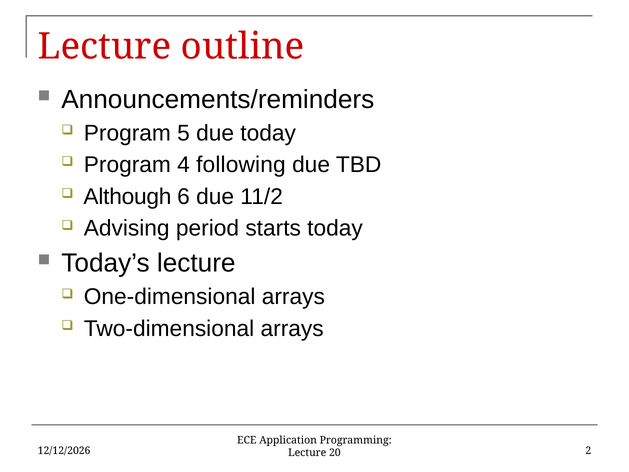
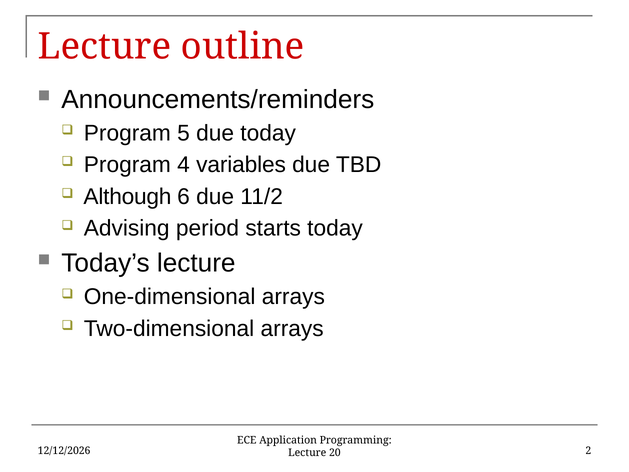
following: following -> variables (241, 165)
